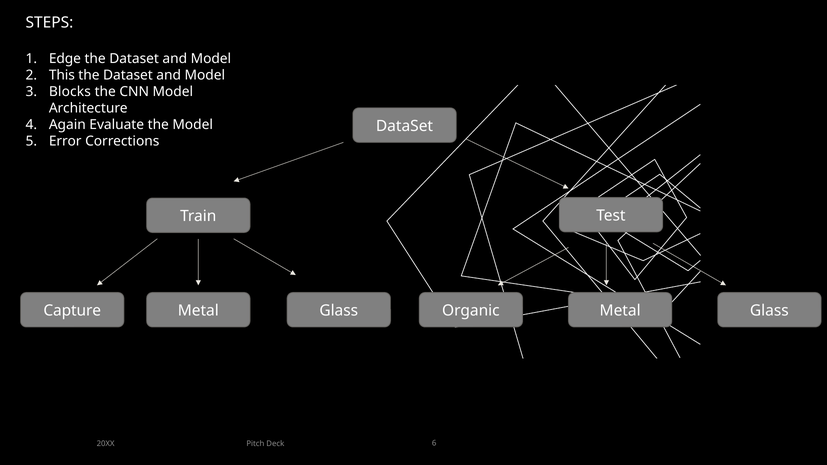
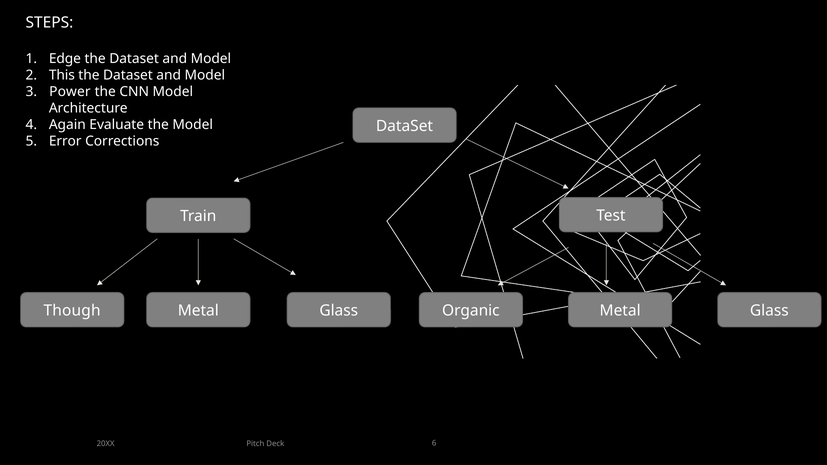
Blocks: Blocks -> Power (70, 92)
Capture: Capture -> Though (72, 311)
